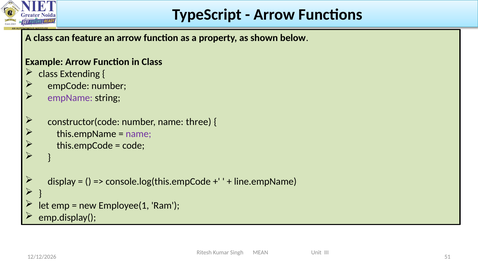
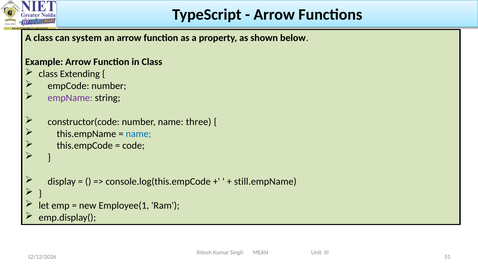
feature: feature -> system (87, 38)
name colour: purple -> blue (139, 134)
line.empName: line.empName -> still.empName (265, 181)
